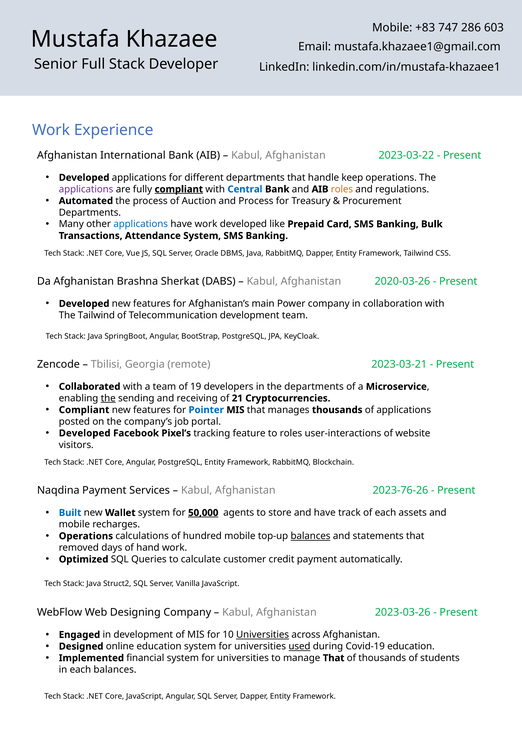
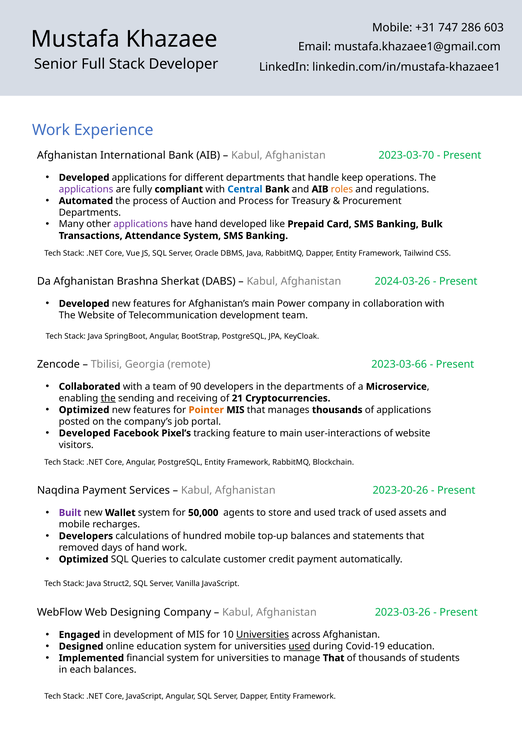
+83: +83 -> +31 (425, 28)
2023-03-22: 2023-03-22 -> 2023-03-70 (406, 155)
compliant underline: present -> none (179, 189)
applications colour: blue -> purple (141, 224)
have work: work -> hand (206, 224)
2020-03-26: 2020-03-26 -> 2024-03-26 (402, 281)
The Tailwind: Tailwind -> Website (96, 315)
2023-03-21: 2023-03-21 -> 2023-03-66 (399, 364)
19: 19 -> 90 (196, 386)
Compliant: Compliant -> Optimized (84, 409)
Pointer colour: blue -> orange (206, 409)
to roles: roles -> main (291, 433)
2023-76-26: 2023-76-26 -> 2023-20-26 (400, 490)
Built colour: blue -> purple (70, 512)
50,000 underline: present -> none (203, 512)
and have: have -> used (325, 512)
of each: each -> used (386, 512)
Operations: Operations -> Developers (86, 535)
balances underline: present -> none (311, 535)
